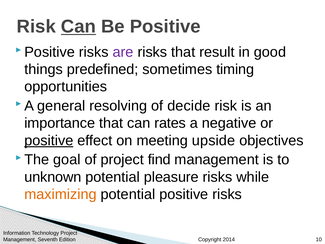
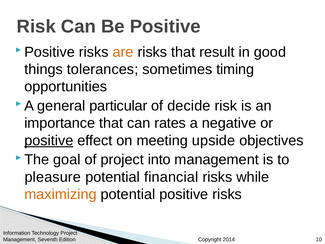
Can underline: present -> none (78, 26)
are colour: purple -> orange (123, 52)
predefined: predefined -> tolerances (103, 69)
resolving: resolving -> particular (118, 106)
find: find -> into (159, 160)
unknown: unknown -> pleasure (53, 177)
pleasure: pleasure -> financial (171, 177)
